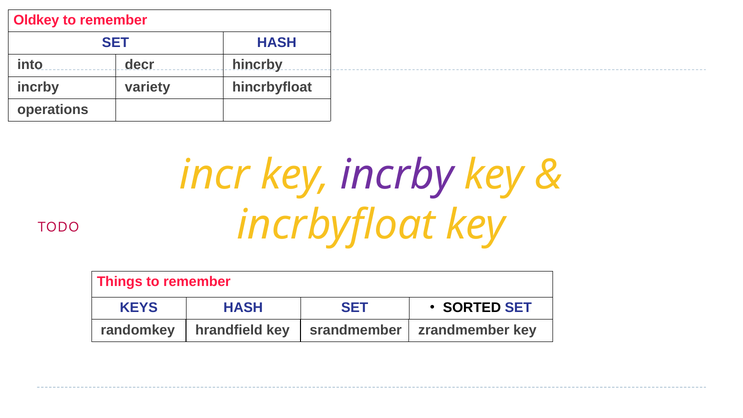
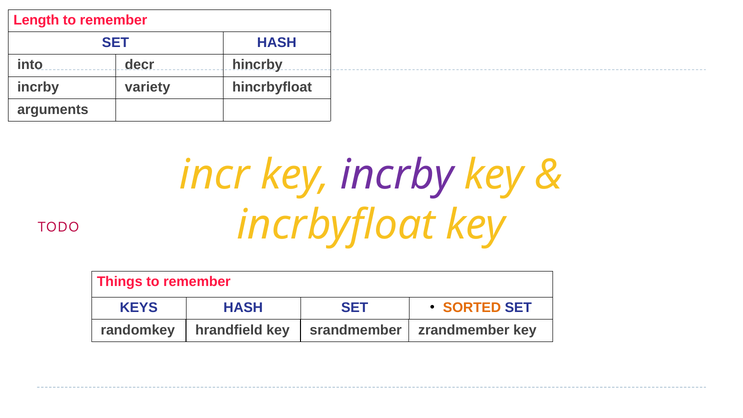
Oldkey: Oldkey -> Length (36, 20)
operations: operations -> arguments (53, 110)
SORTED colour: black -> orange (472, 308)
